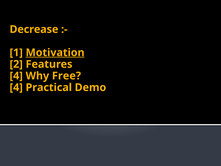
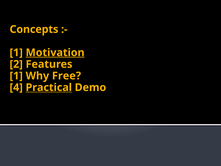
Decrease: Decrease -> Concepts (34, 29)
4: 4 -> 1 (16, 76)
Practical underline: none -> present (49, 87)
